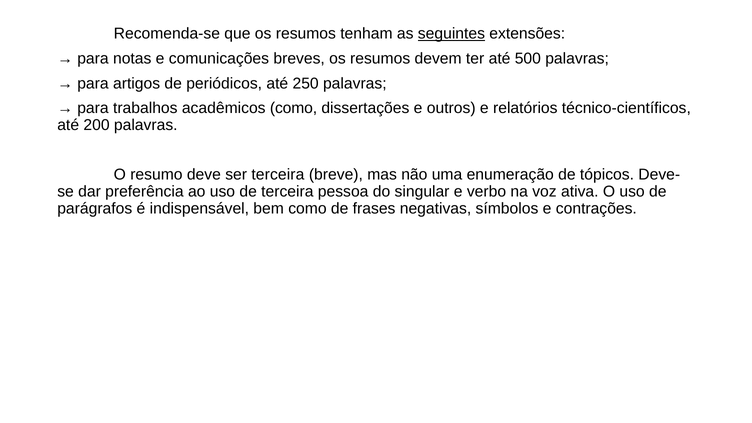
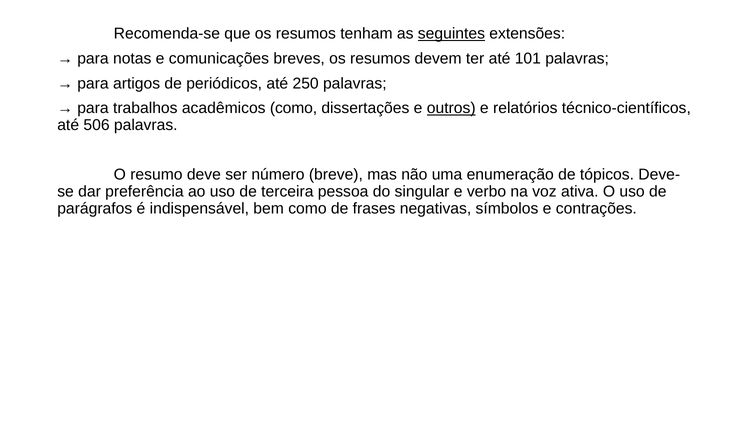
500: 500 -> 101 (528, 59)
outros underline: none -> present (451, 108)
200: 200 -> 506 (97, 125)
ser terceira: terceira -> número (278, 175)
